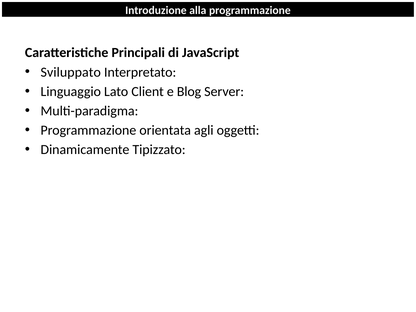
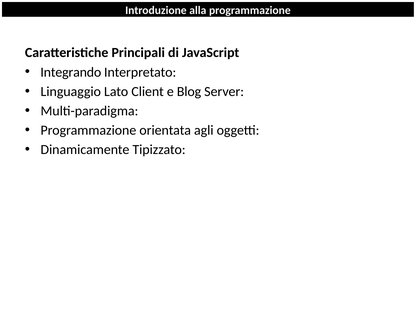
Sviluppato: Sviluppato -> Integrando (71, 72)
